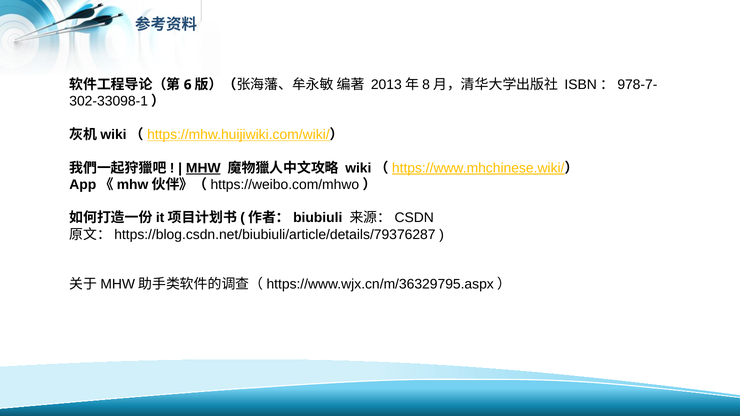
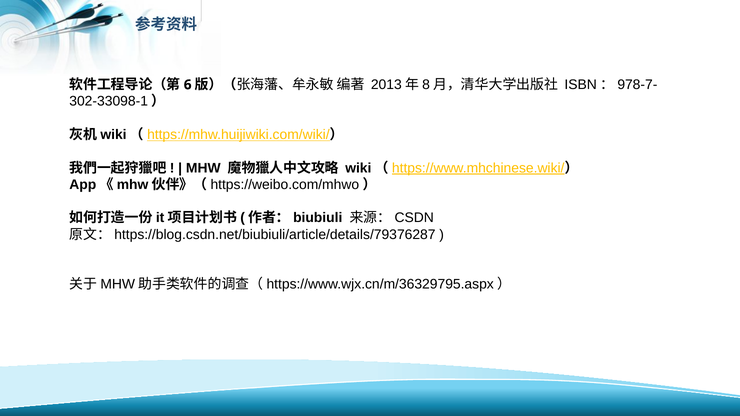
MHW underline: present -> none (203, 168)
